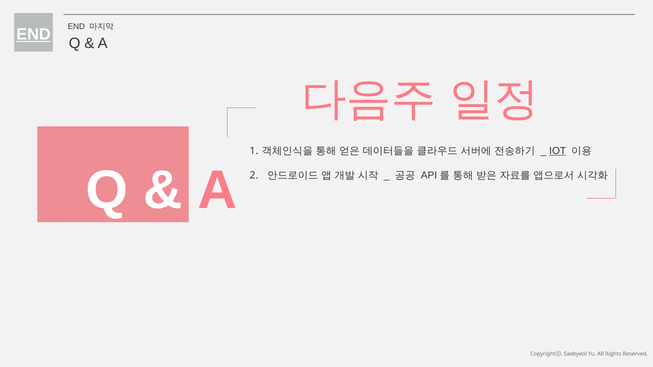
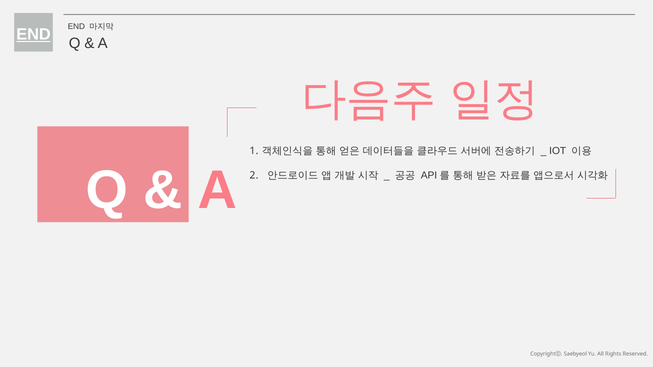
IOT underline: present -> none (558, 151)
